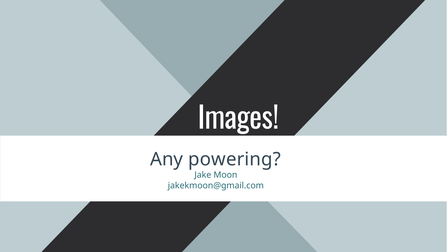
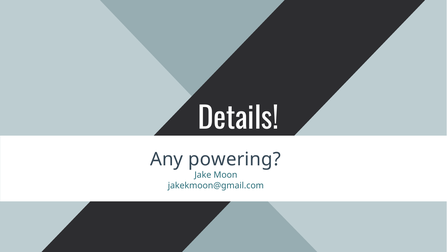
Images: Images -> Details (238, 119)
